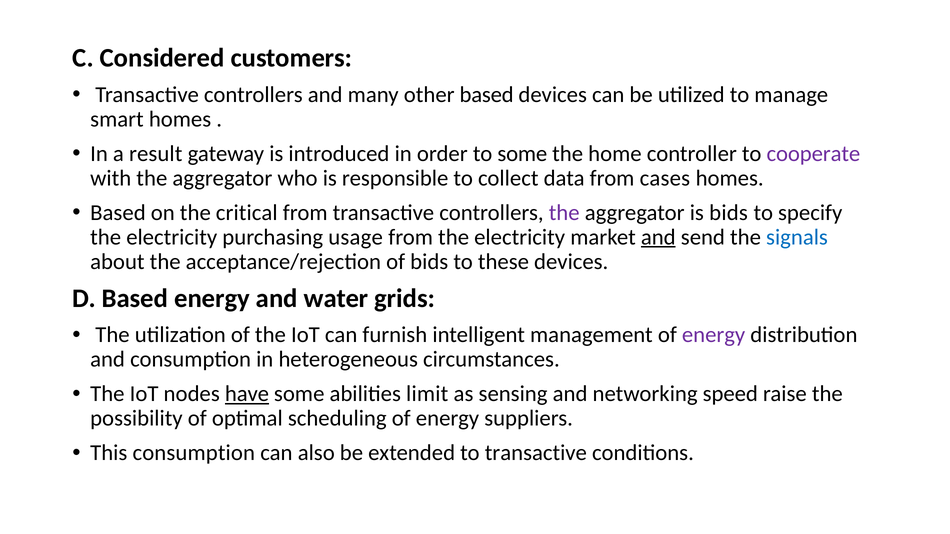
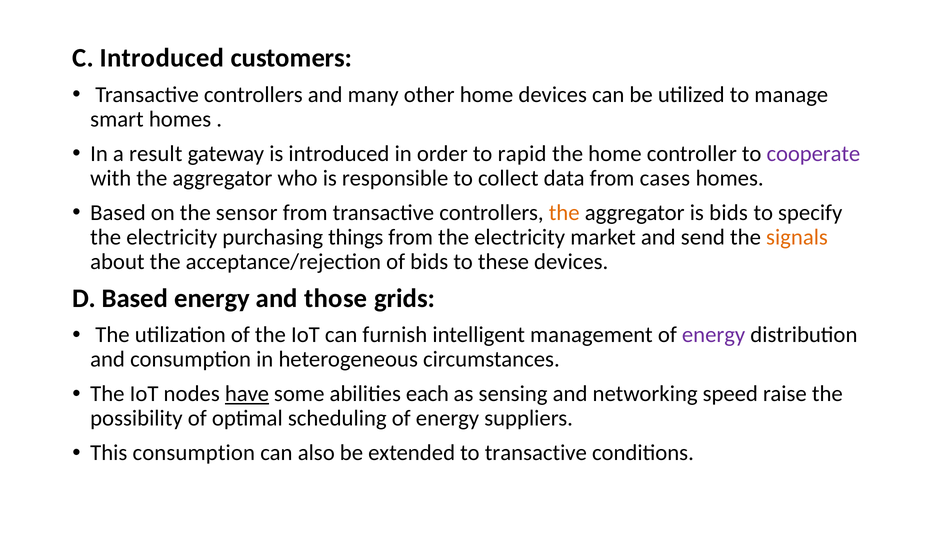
C Considered: Considered -> Introduced (162, 58)
other based: based -> home (486, 95)
to some: some -> rapid (522, 154)
critical: critical -> sensor (247, 213)
the colour: purple -> orange (564, 213)
usage: usage -> things (356, 237)
and underline: present -> none (658, 237)
signals colour: blue -> orange (797, 237)
water: water -> those (336, 298)
limit: limit -> each (427, 394)
